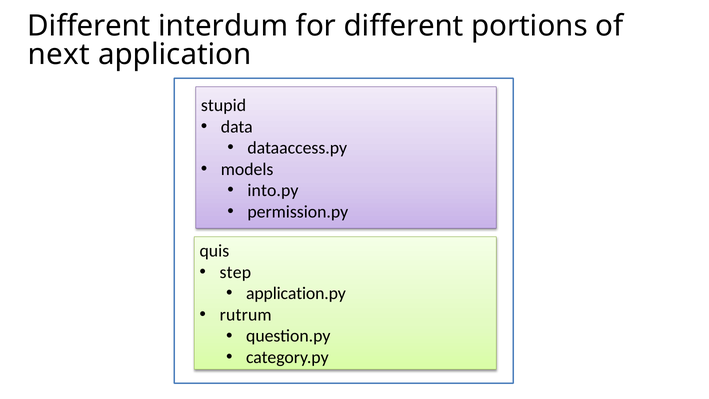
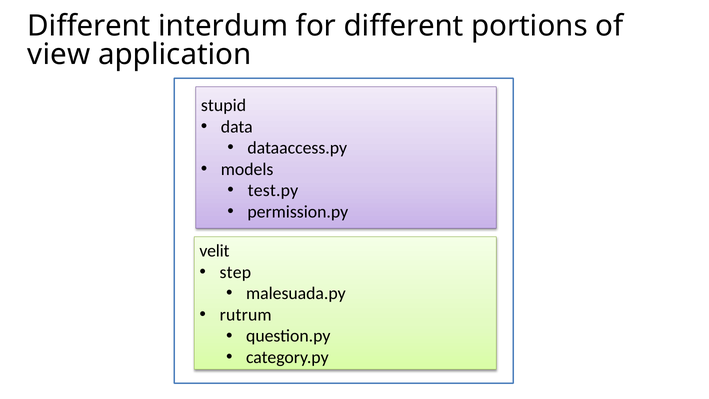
next: next -> view (59, 55)
into.py: into.py -> test.py (273, 191)
quis: quis -> velit (214, 251)
application.py: application.py -> malesuada.py (296, 293)
